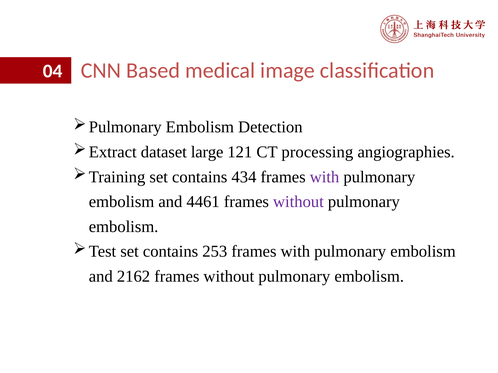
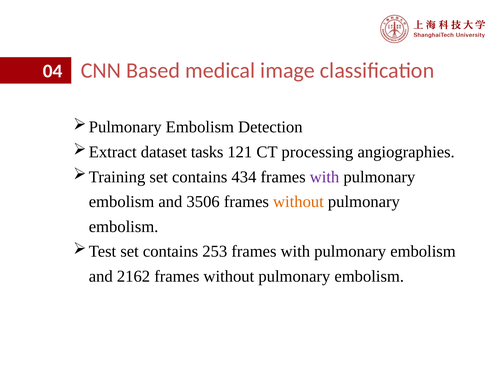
large: large -> tasks (207, 152)
4461: 4461 -> 3506 (203, 202)
without colour: purple -> orange (298, 202)
